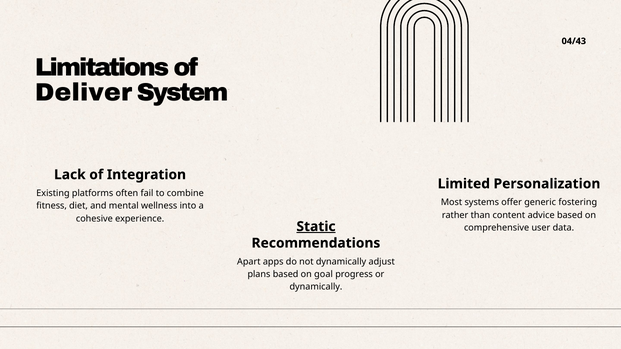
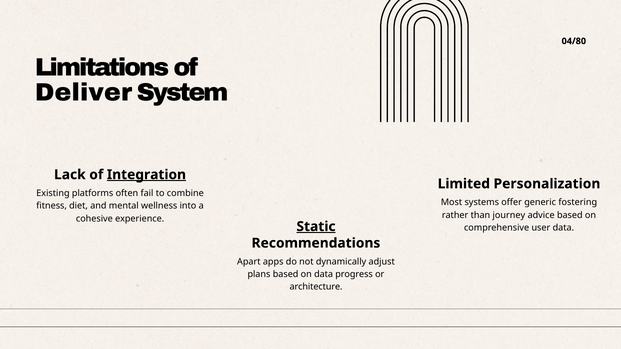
04/43: 04/43 -> 04/80 (574, 41)
Integration underline: none -> present (146, 175)
content: content -> journey (509, 215)
on goal: goal -> data (324, 275)
dynamically: dynamically -> architecture (316, 287)
